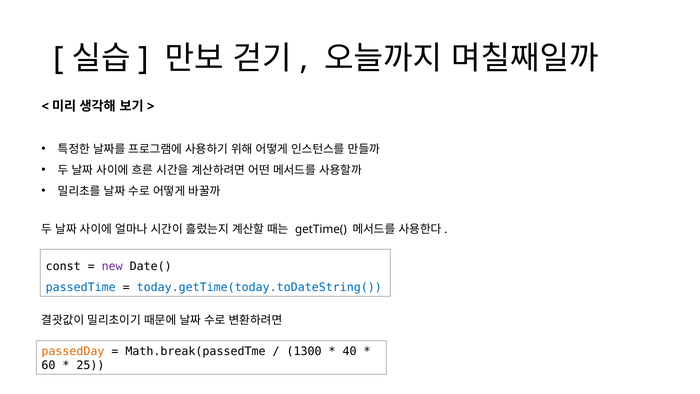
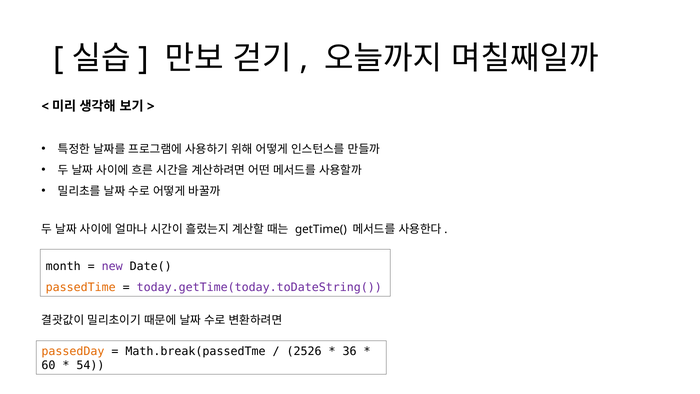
const: const -> month (63, 266)
passedTime colour: blue -> orange (81, 287)
today.getTime(today.toDateString( colour: blue -> purple (259, 287)
1300: 1300 -> 2526 (304, 351)
40: 40 -> 36 (350, 351)
25: 25 -> 54 (90, 365)
